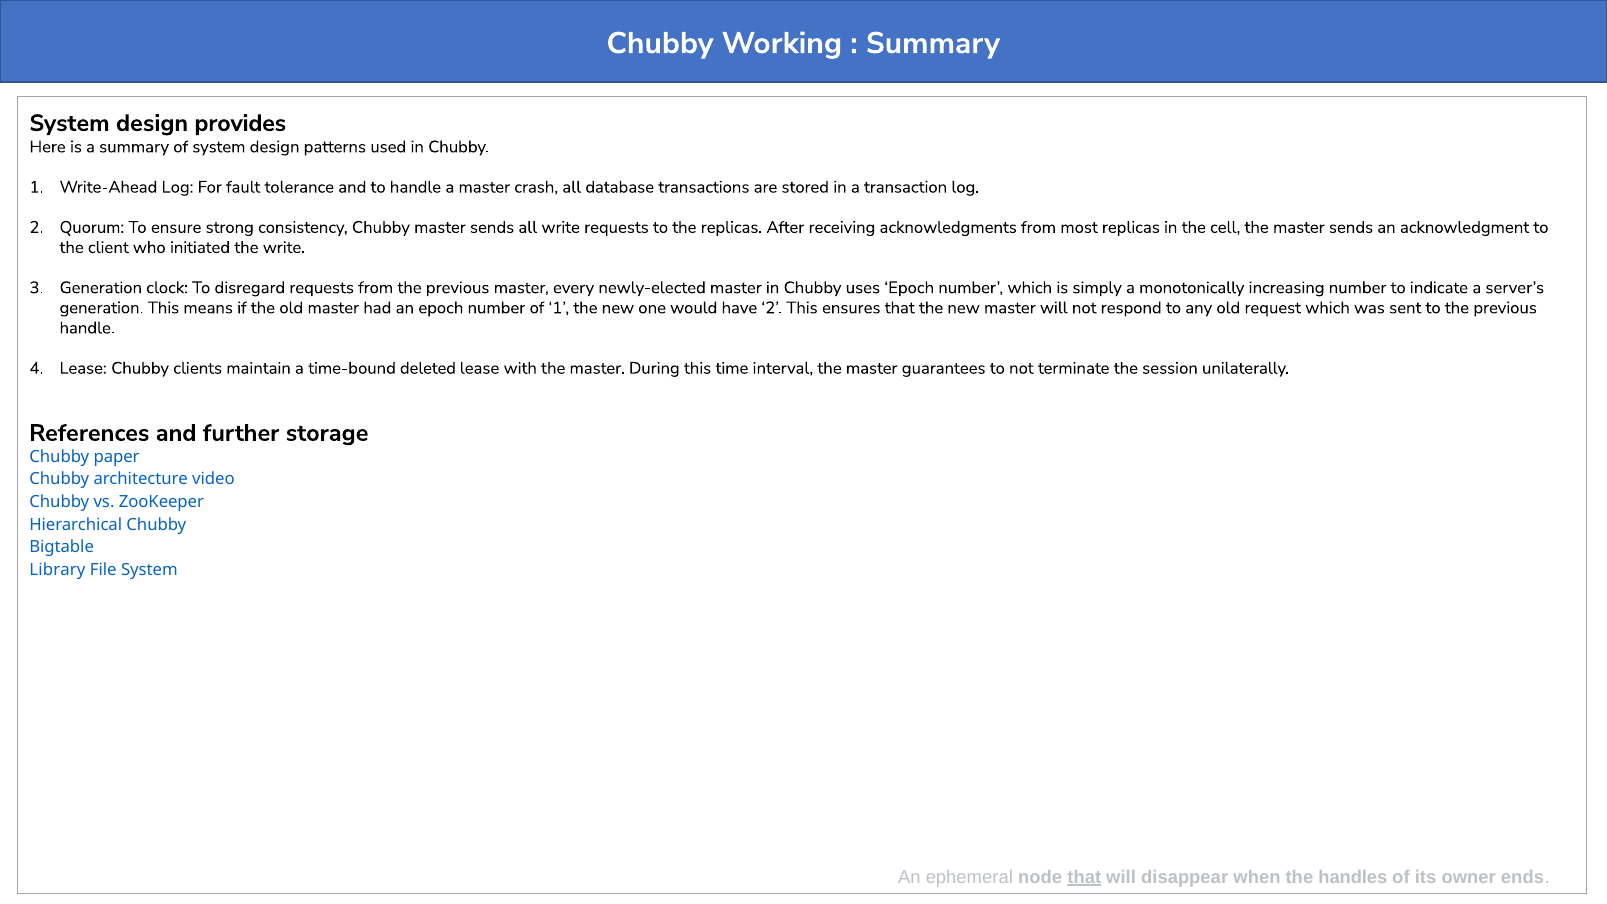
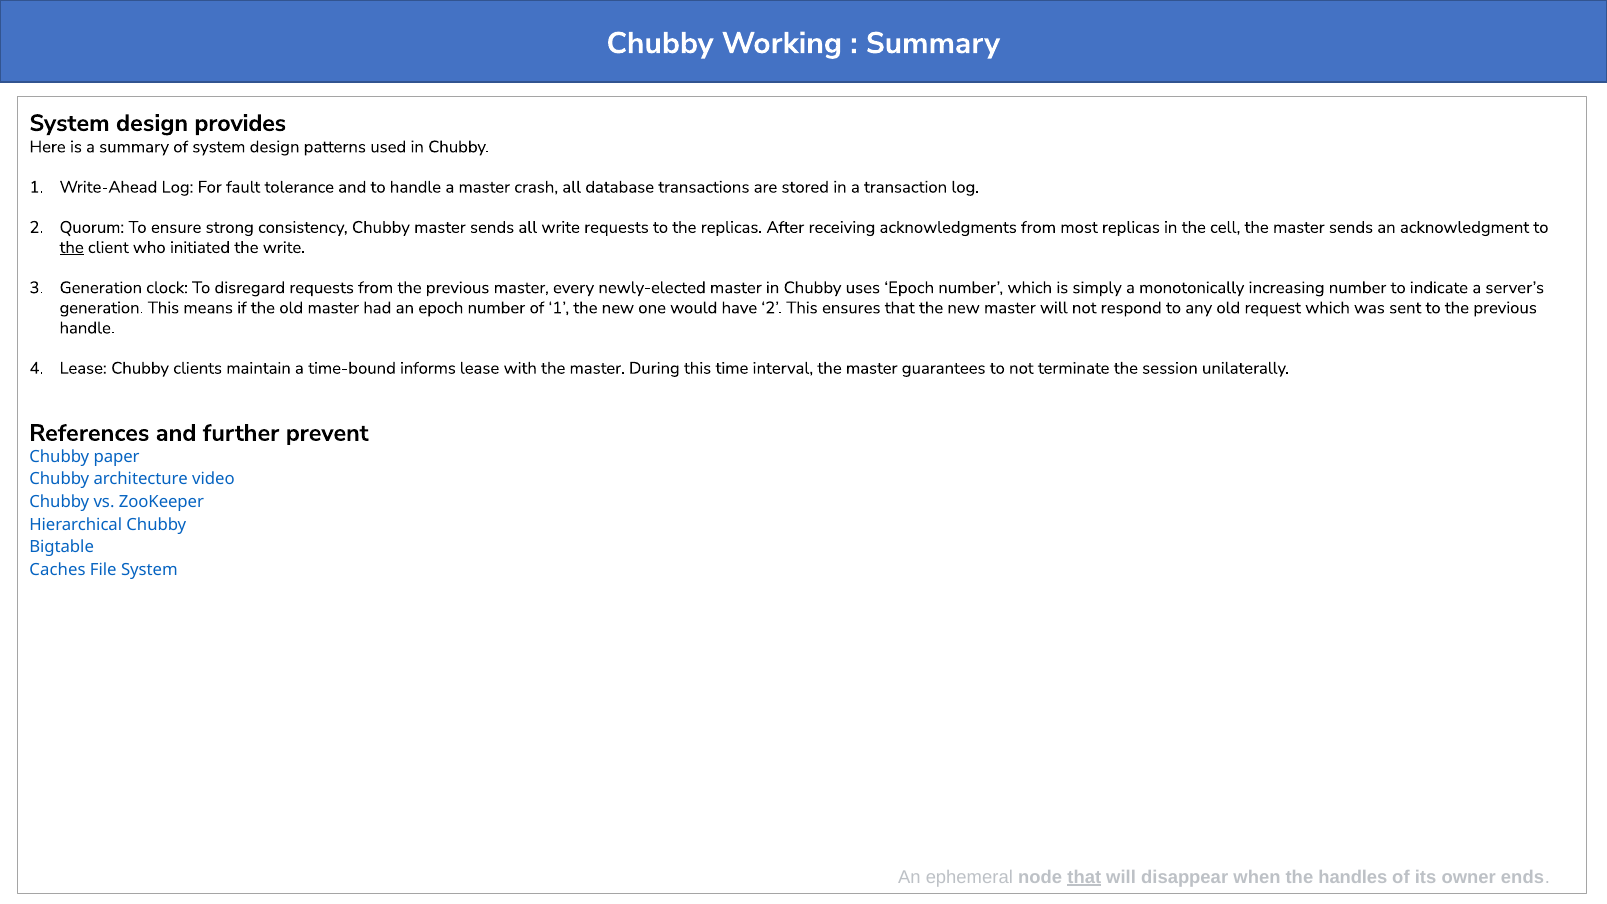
the underline: none -> present (72, 247)
deleted: deleted -> informs (428, 368)
storage: storage -> prevent (327, 433)
Library: Library -> Caches (58, 570)
